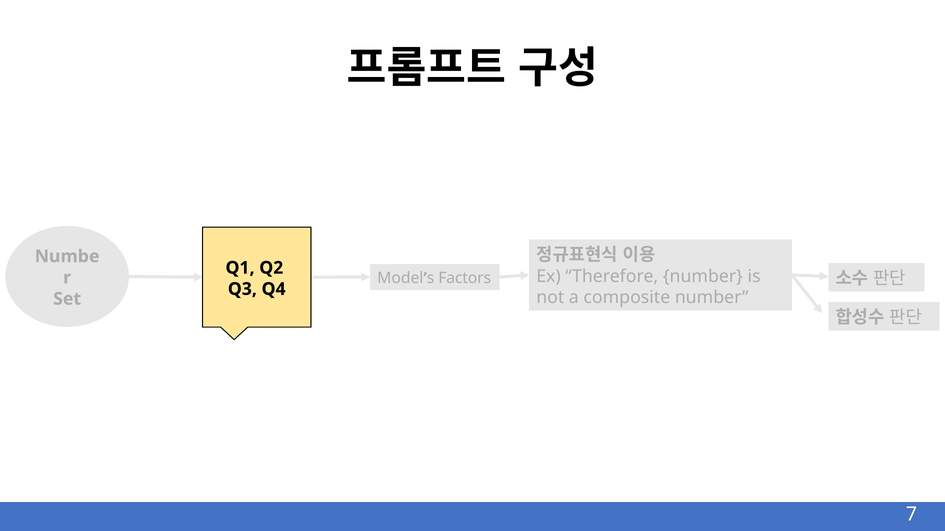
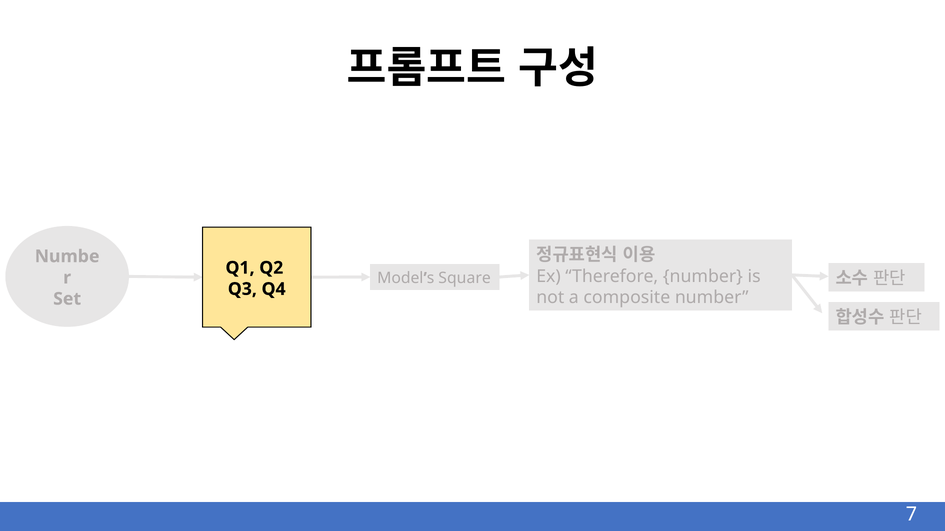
Factors: Factors -> Square (465, 278)
